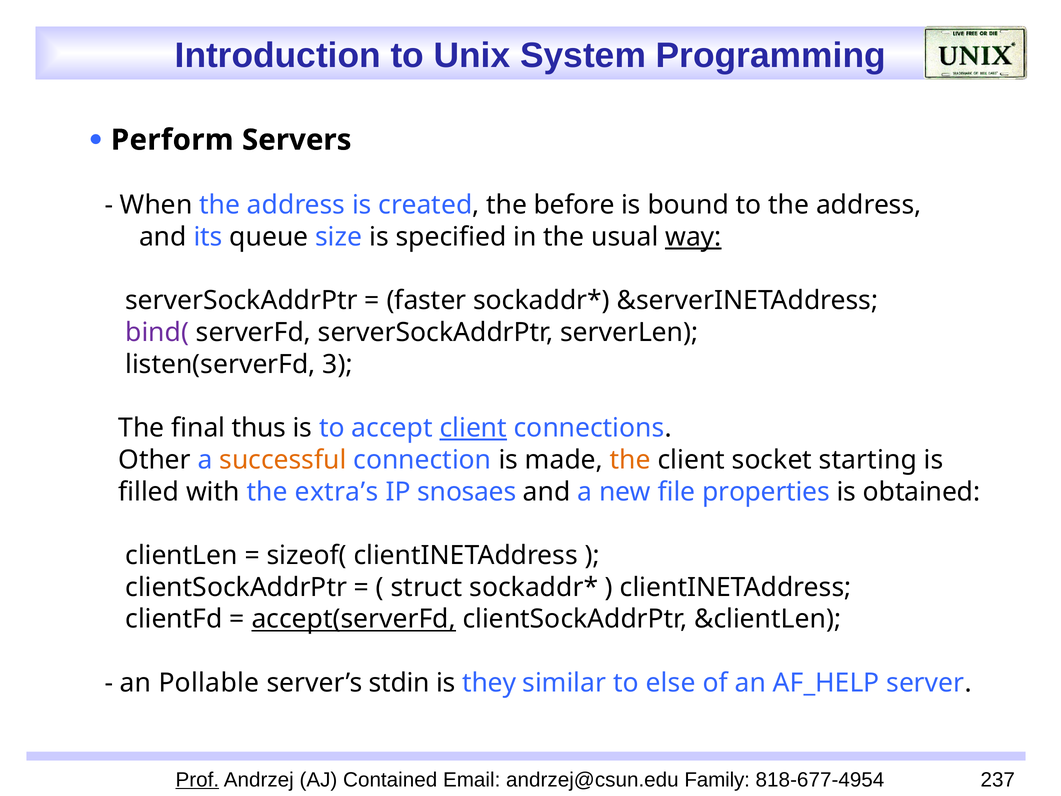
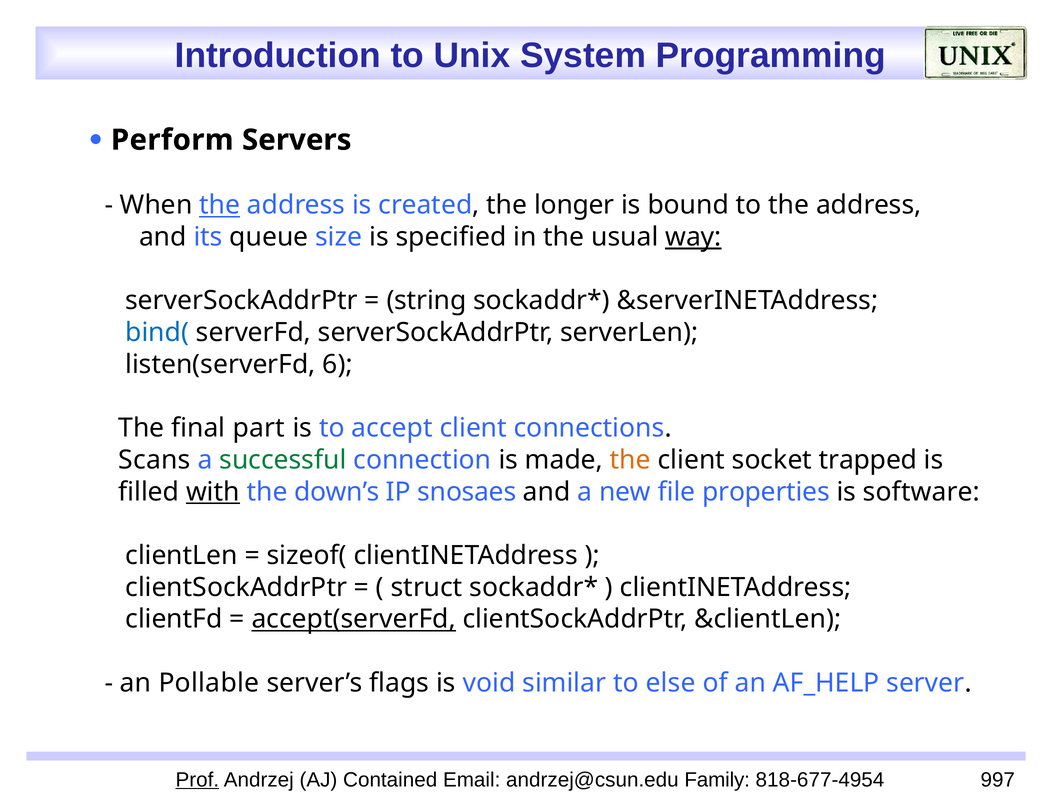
the underline: none -> present (220, 205)
before: before -> longer (574, 205)
faster: faster -> string (426, 301)
bind( colour: purple -> blue (157, 332)
3: 3 -> 6 (338, 364)
thus: thus -> part (259, 428)
client underline: present -> none (473, 428)
Other: Other -> Scans (154, 460)
successful colour: orange -> green (283, 460)
starting: starting -> trapped (868, 460)
with underline: none -> present (213, 492)
extra’s: extra’s -> down’s (337, 492)
obtained: obtained -> software (921, 492)
stdin: stdin -> flags (399, 683)
they: they -> void (489, 683)
237: 237 -> 997 (998, 780)
